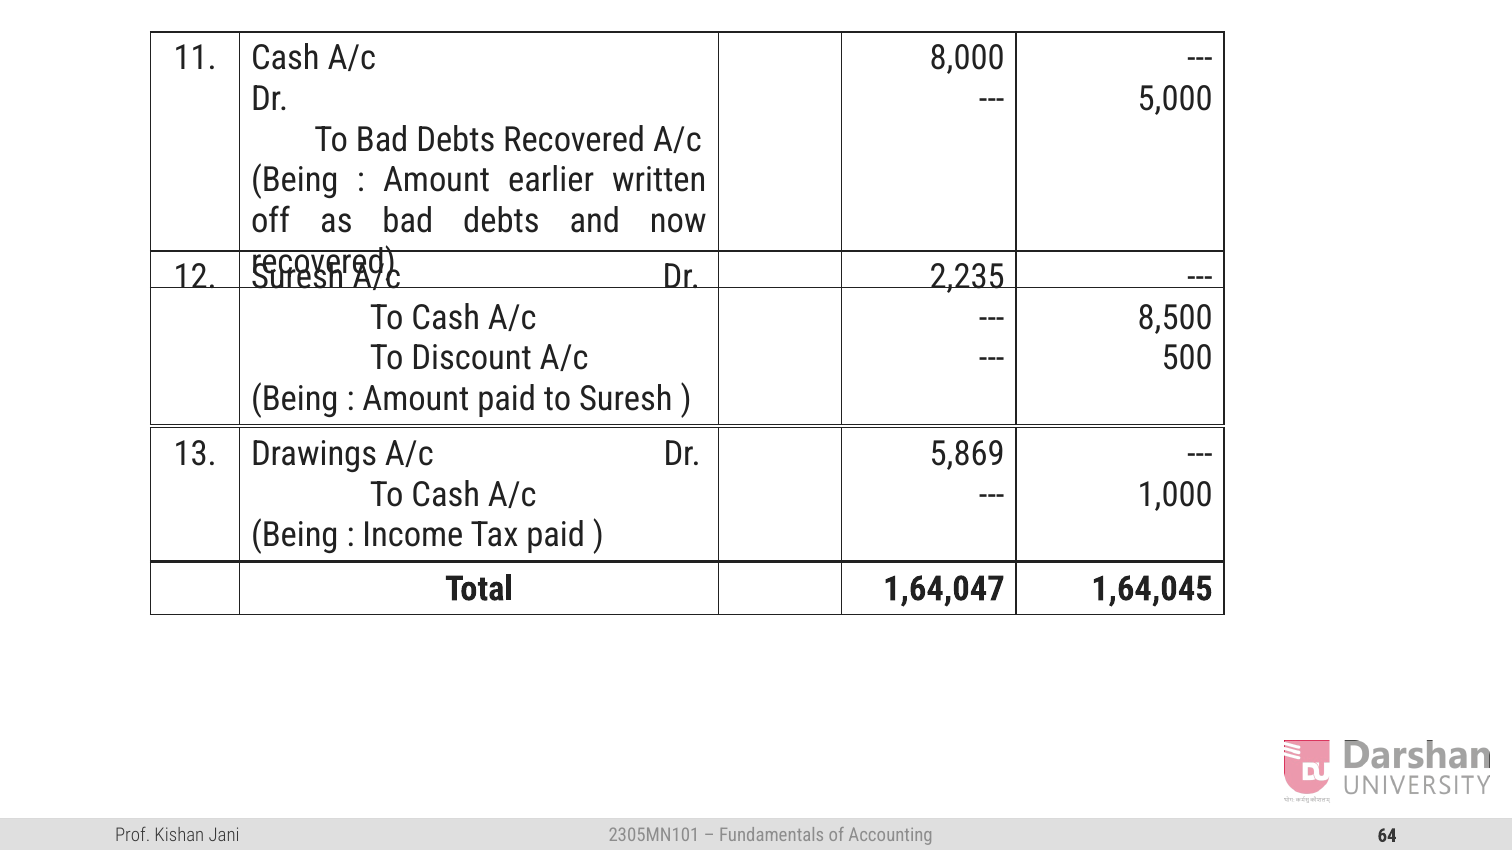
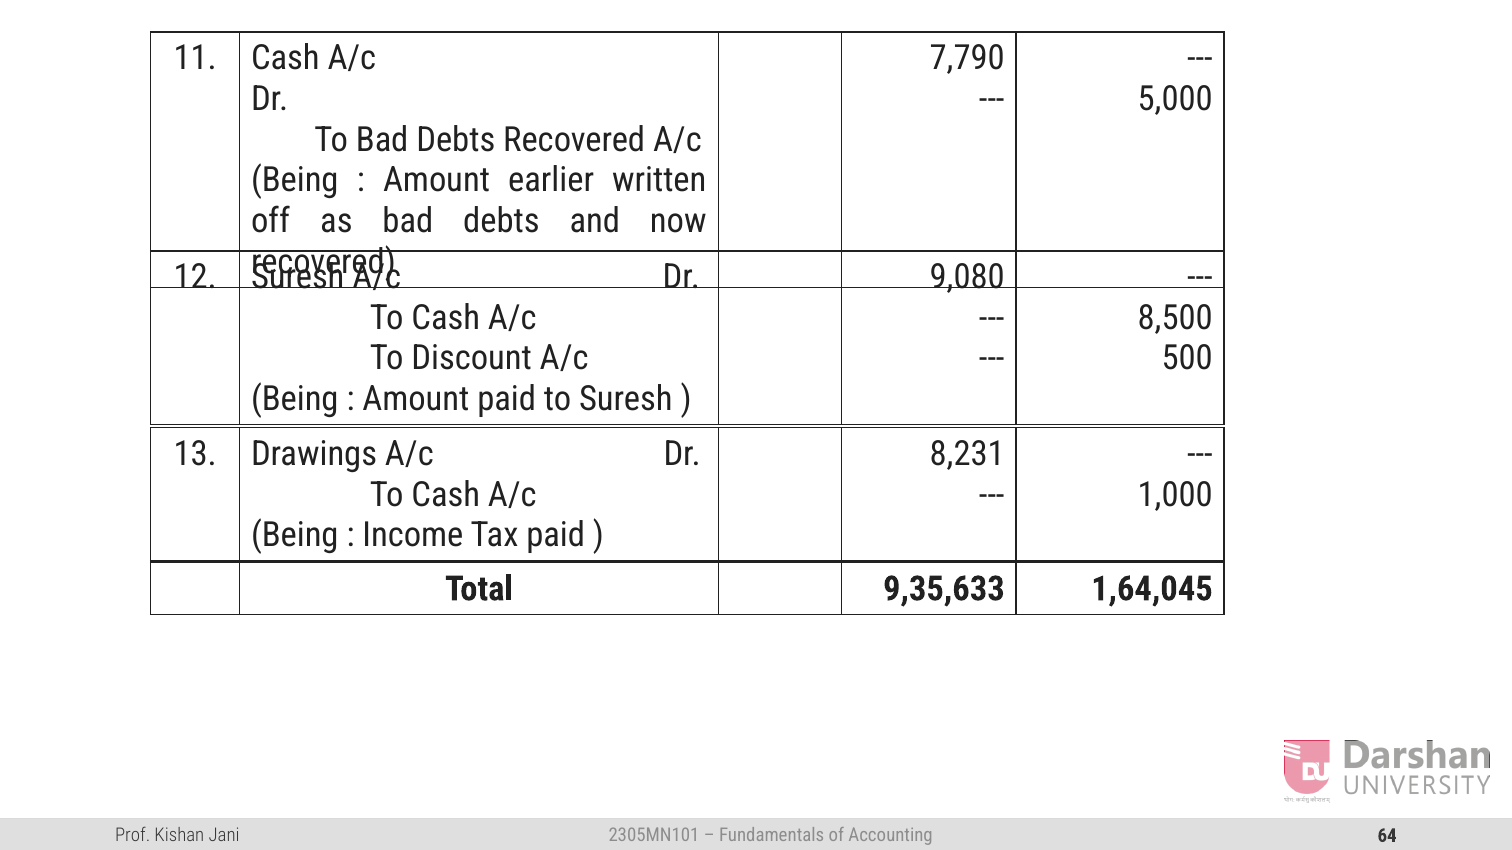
8,000: 8,000 -> 7,790 (967, 59)
2,235: 2,235 -> 9,080 (967, 277)
5,869: 5,869 -> 8,231 (967, 454)
1,64,047: 1,64,047 -> 9,35,633 (944, 589)
